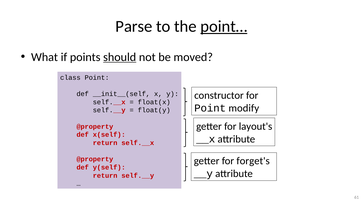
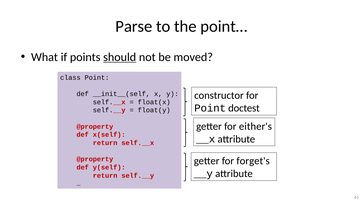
point… underline: present -> none (224, 26)
modify: modify -> doctest (244, 108)
layout's: layout's -> either's (255, 126)
